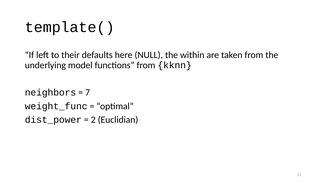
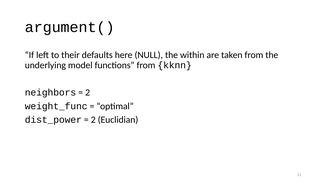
template(: template( -> argument( (70, 27)
7: 7 -> 2 (88, 93)
